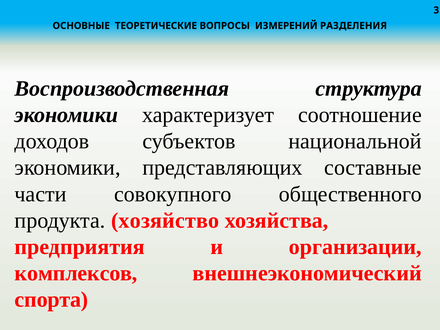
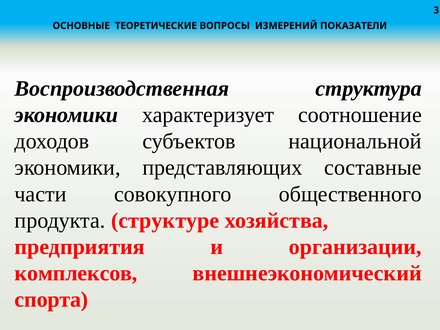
РАЗДЕЛЕНИЯ: РАЗДЕЛЕНИЯ -> ПОКАЗАТЕЛИ (354, 26)
хозяйство: хозяйство -> структуре (165, 221)
